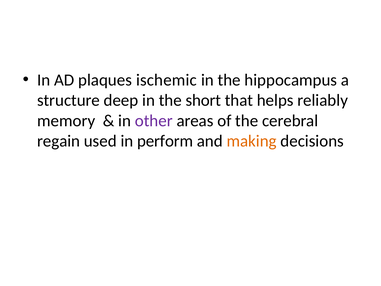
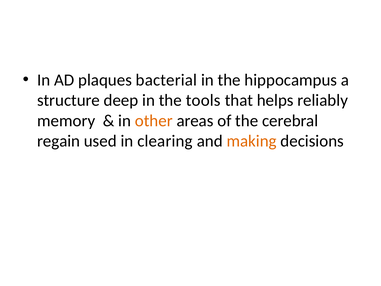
ischemic: ischemic -> bacterial (166, 80)
short: short -> tools (203, 100)
other colour: purple -> orange (154, 121)
perform: perform -> clearing (165, 141)
